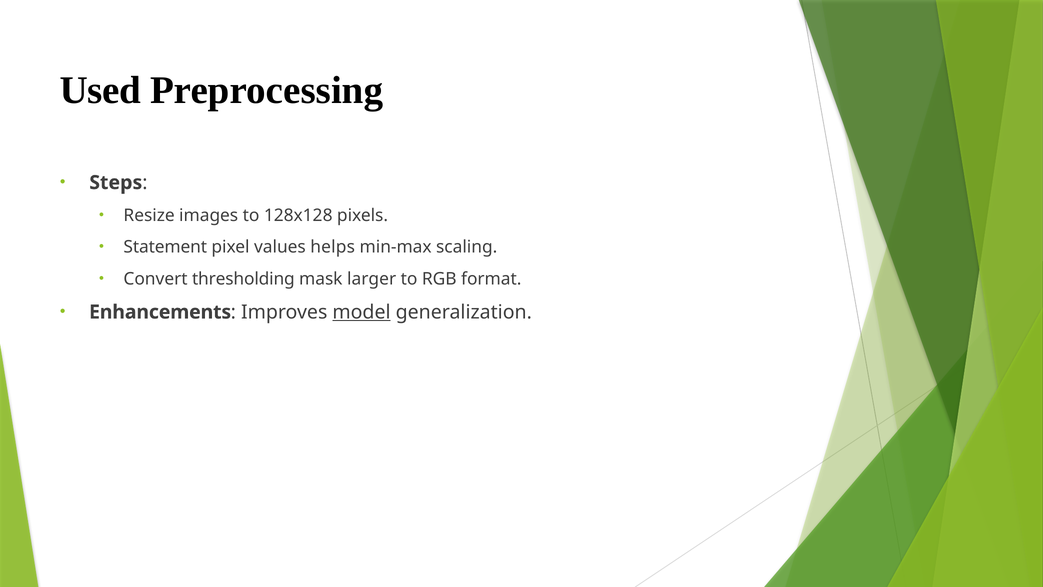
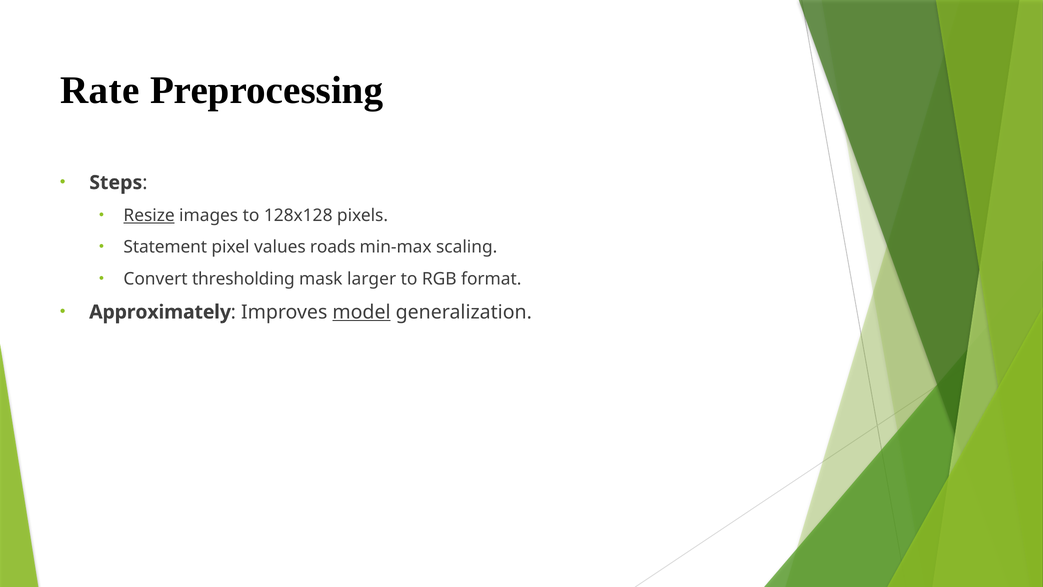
Used: Used -> Rate (100, 90)
Resize underline: none -> present (149, 215)
helps: helps -> roads (333, 247)
Enhancements: Enhancements -> Approximately (160, 312)
